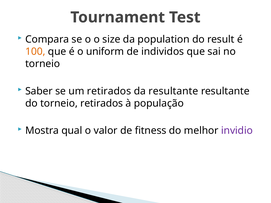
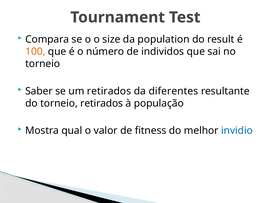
uniform: uniform -> número (105, 52)
da resultante: resultante -> diferentes (173, 91)
invidio colour: purple -> blue (237, 131)
